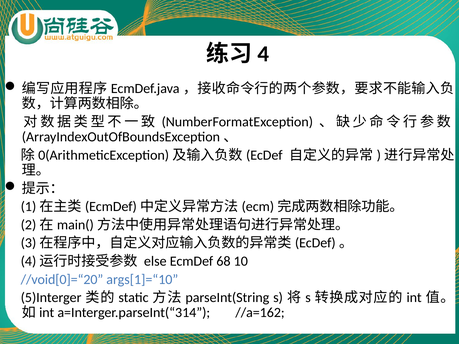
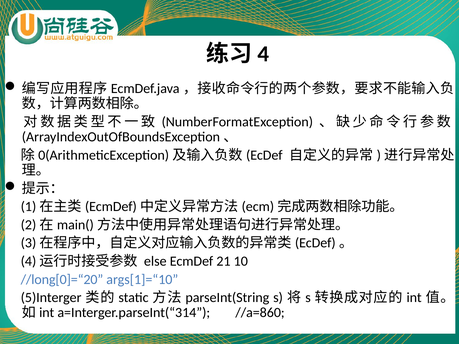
68: 68 -> 21 (223, 261)
//void[0]=“20: //void[0]=“20 -> //long[0]=“20 (62, 280)
//a=162: //a=162 -> //a=860 (260, 313)
